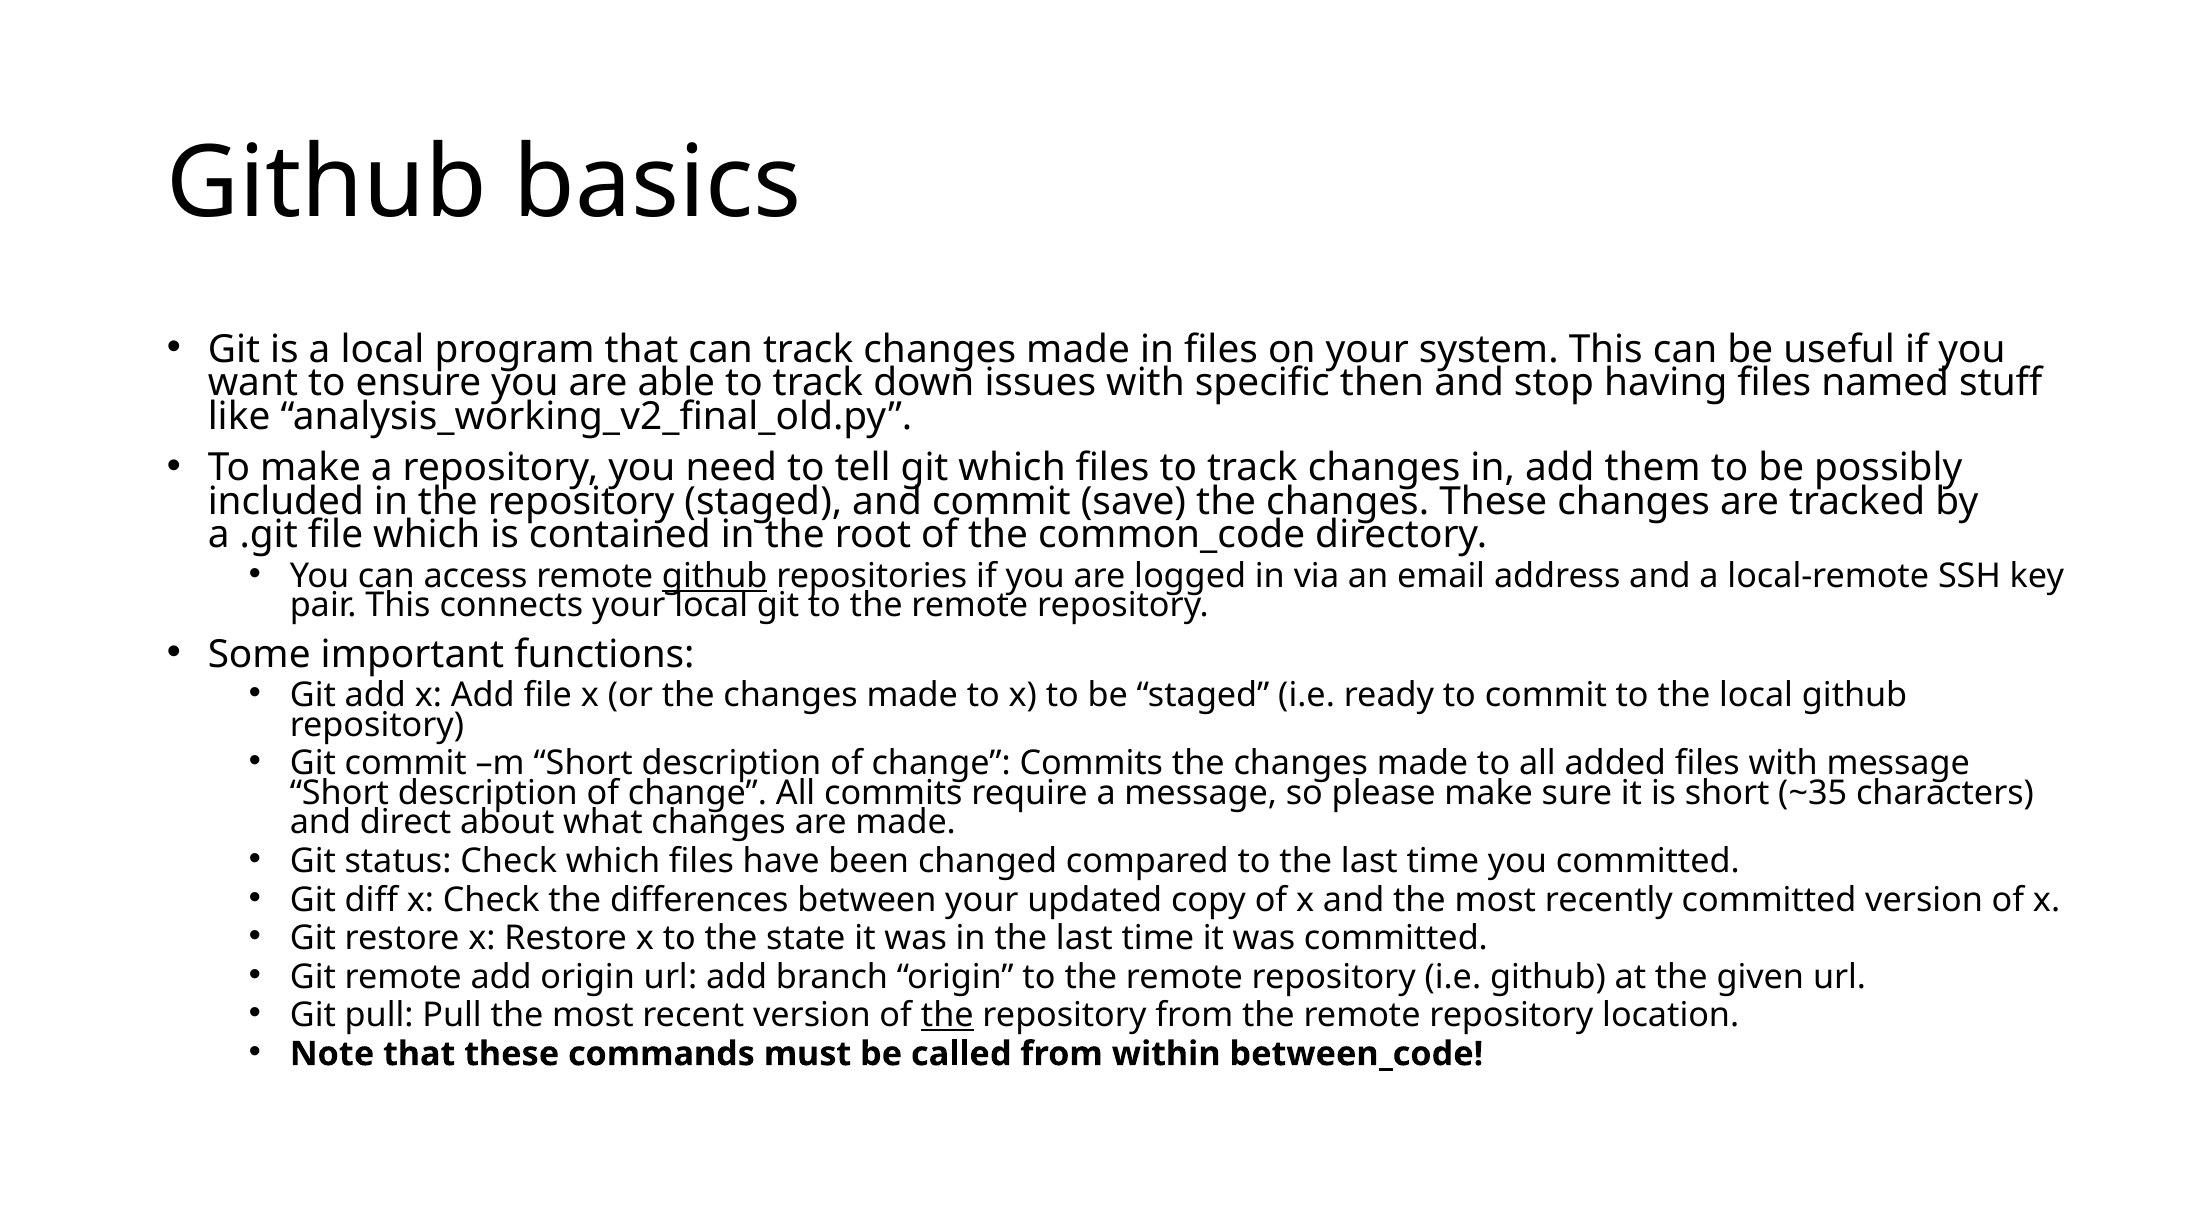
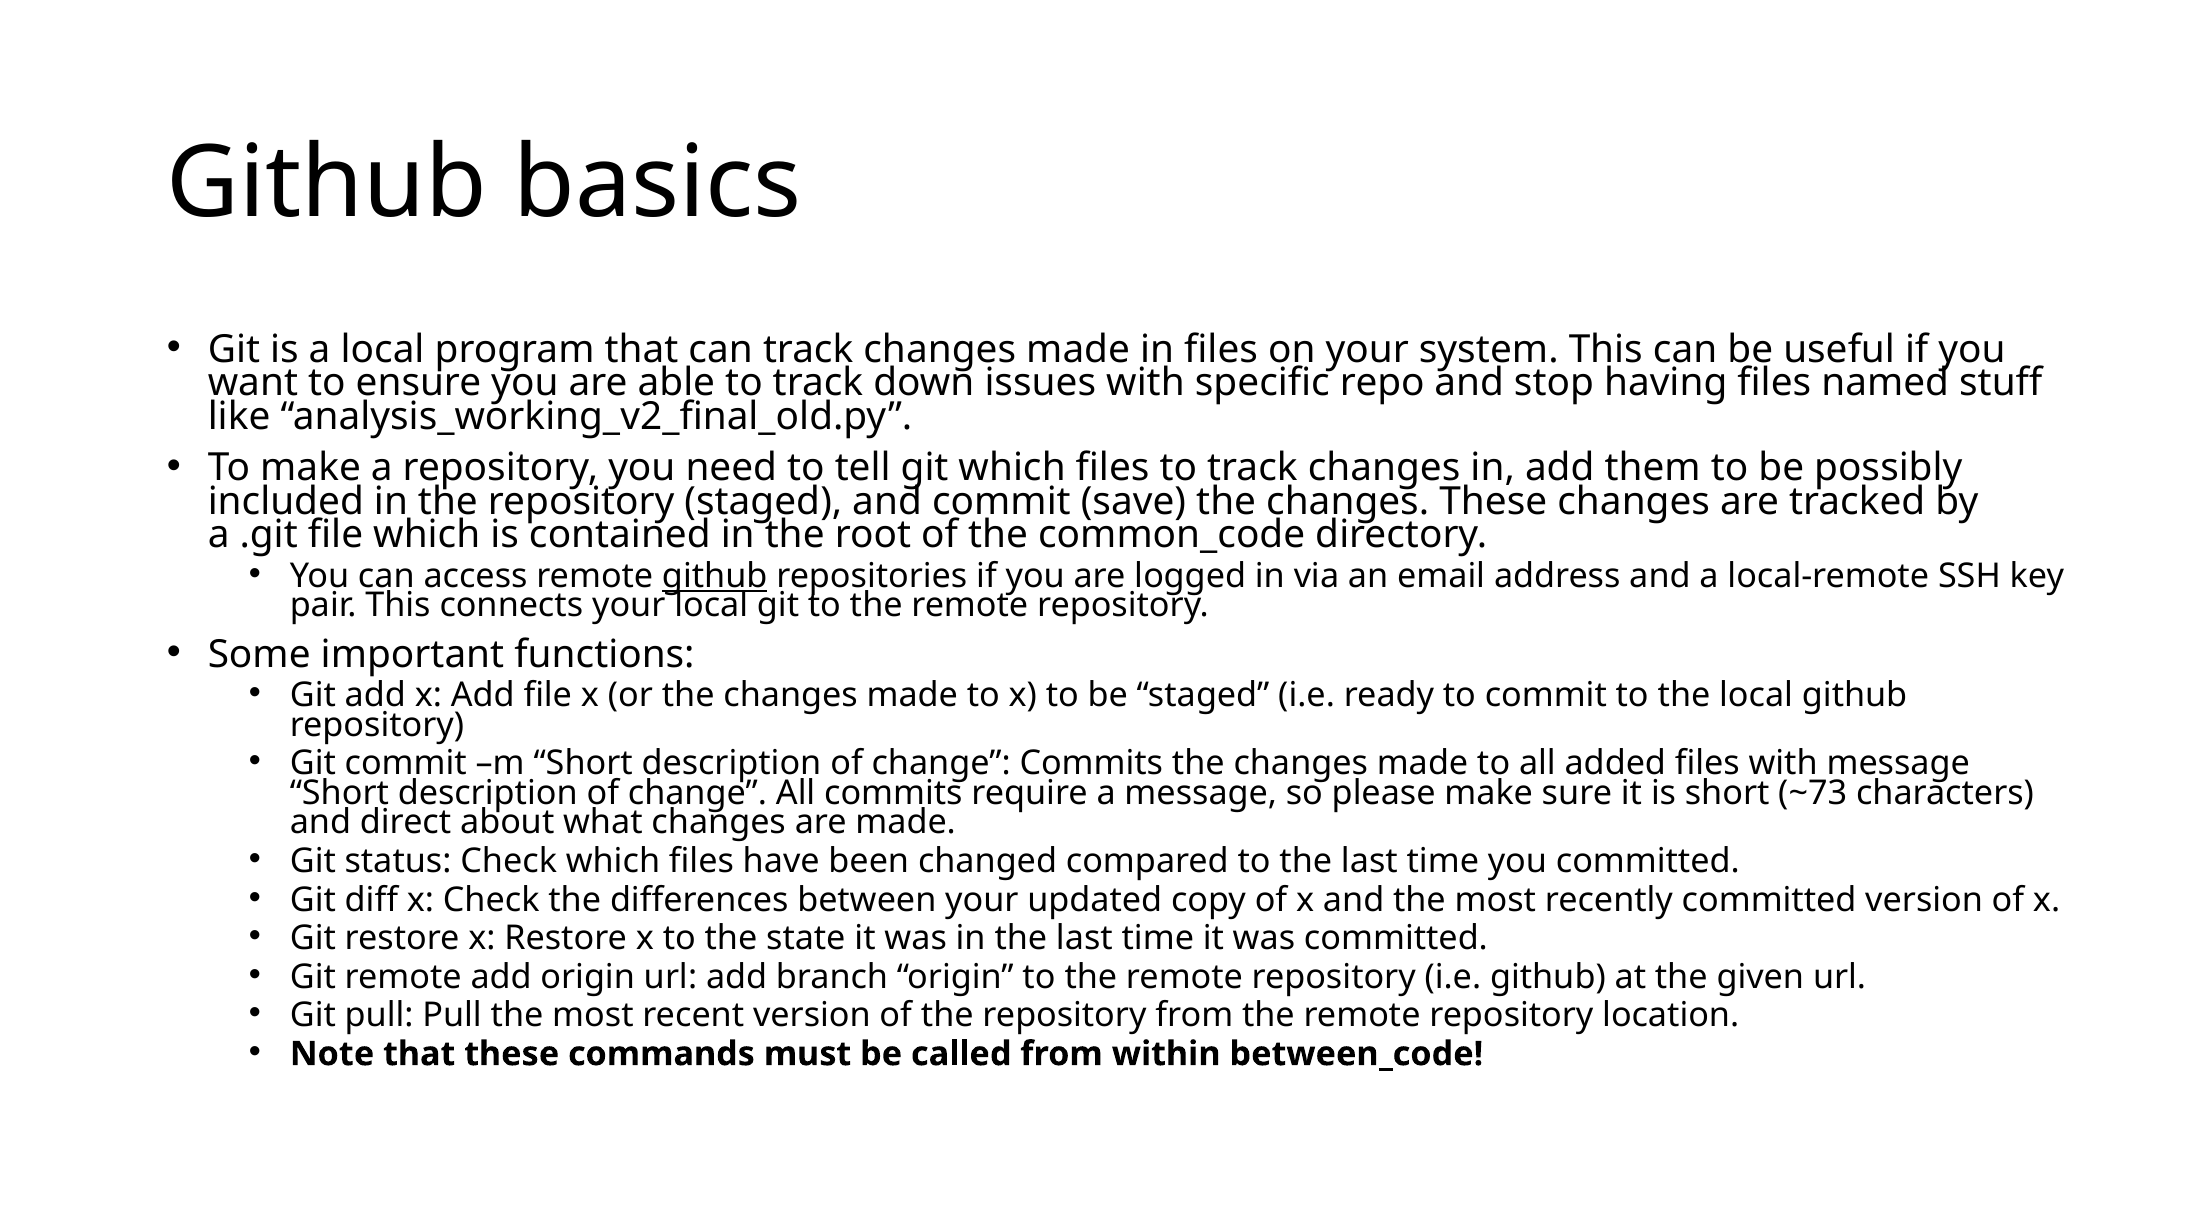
then: then -> repo (1382, 383)
~35: ~35 -> ~73 (1813, 794)
the underline: present -> none (947, 1016)
